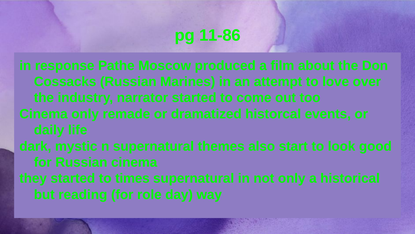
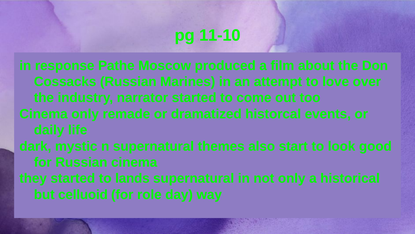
11-86: 11-86 -> 11-10 (220, 35)
times: times -> lands (132, 178)
reading: reading -> celluoid (83, 194)
